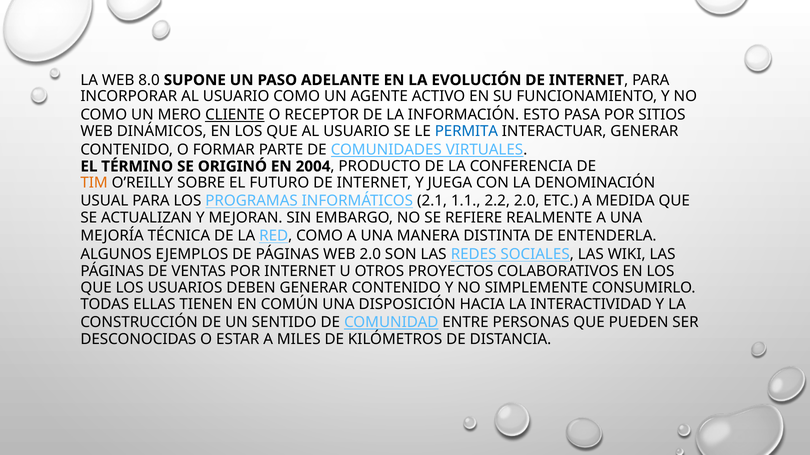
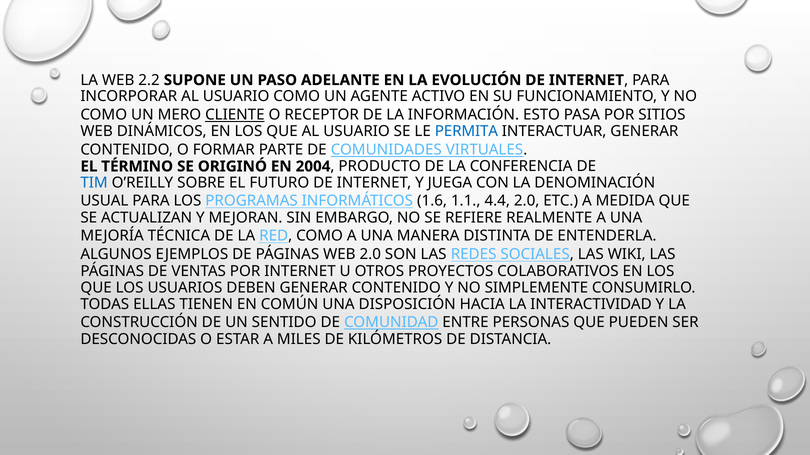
8.0: 8.0 -> 2.2 (149, 80)
TIM colour: orange -> blue (94, 183)
2.1: 2.1 -> 1.6 (432, 201)
2.2: 2.2 -> 4.4 (497, 201)
